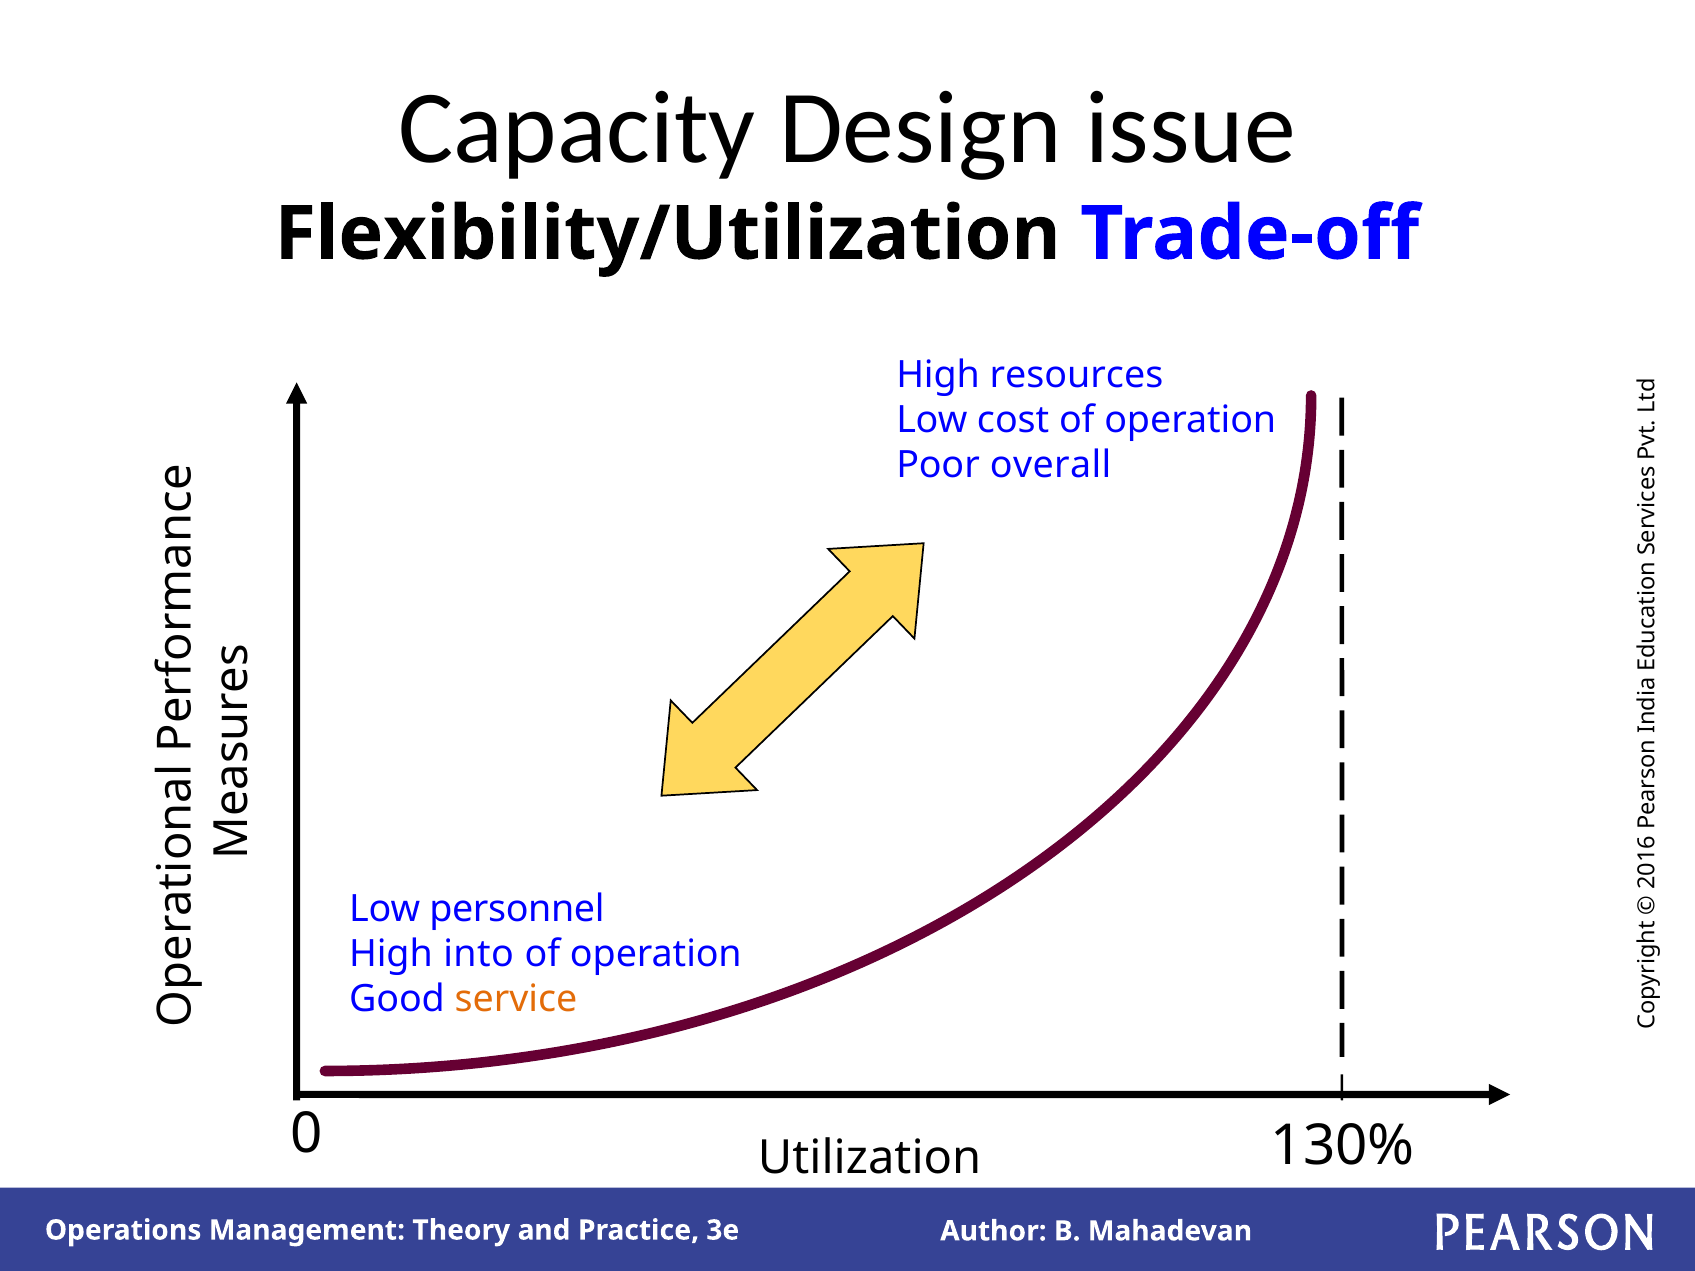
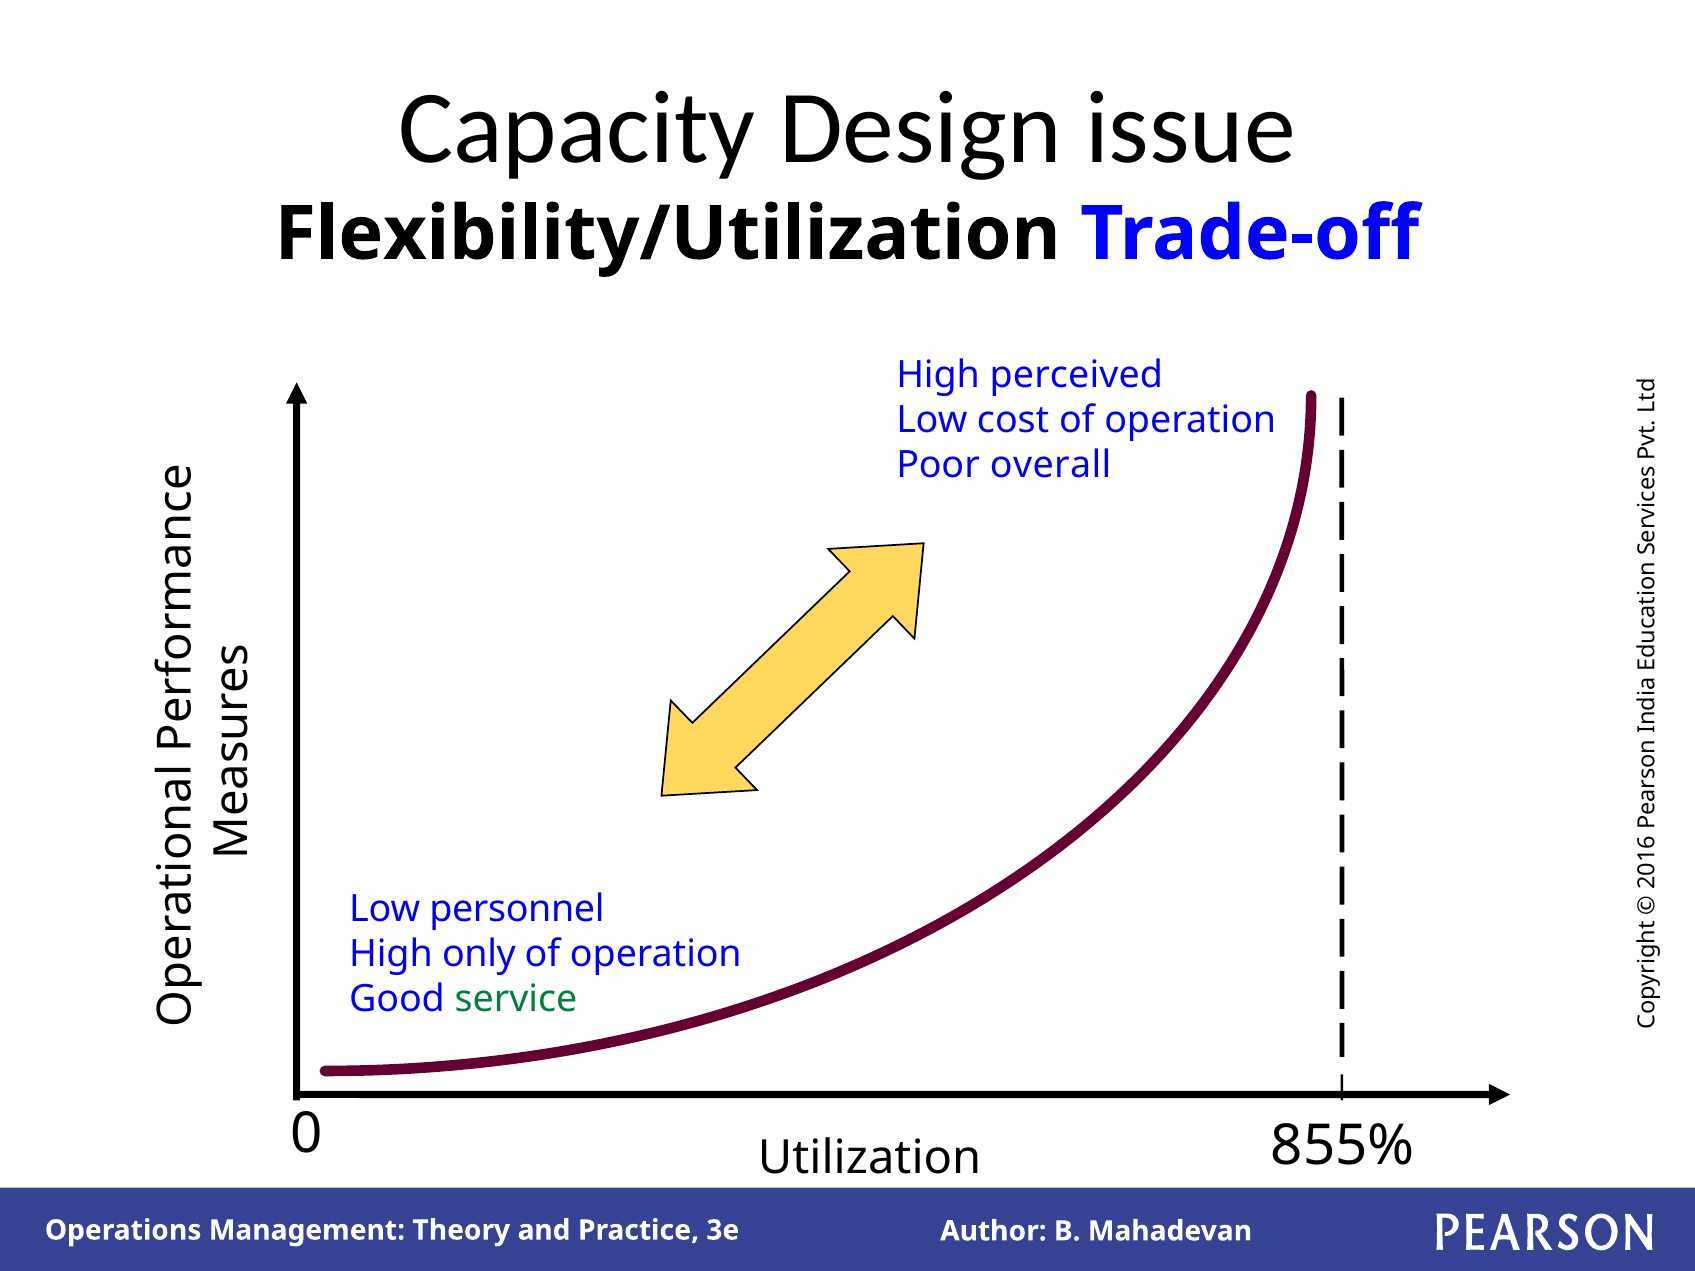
resources: resources -> perceived (1076, 375)
into: into -> only (479, 954)
service colour: orange -> green (516, 1000)
130%: 130% -> 855% (1343, 1146)
